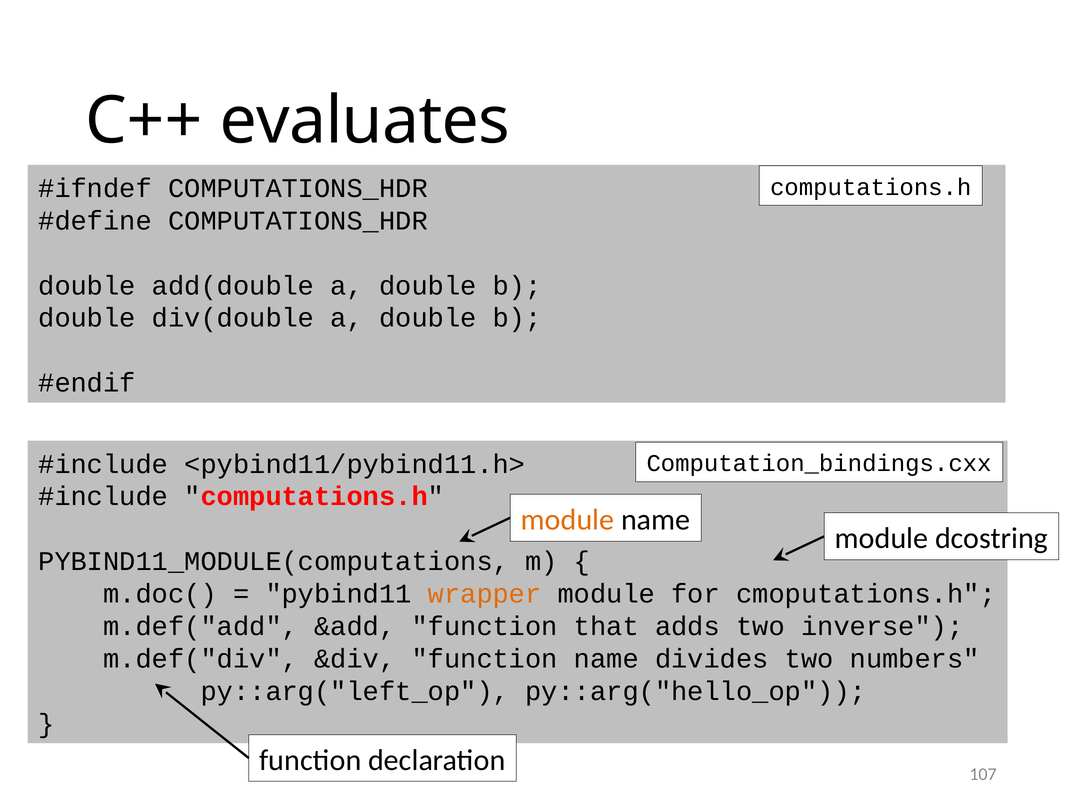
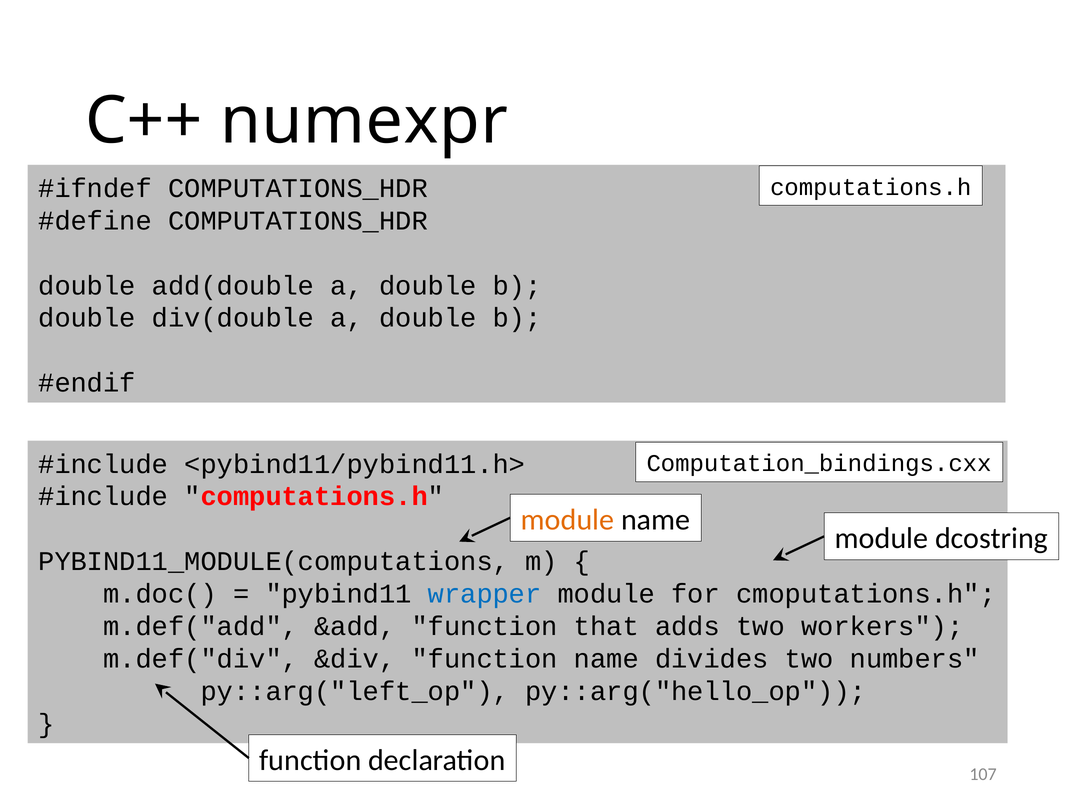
evaluates: evaluates -> numexpr (364, 121)
wrapper colour: orange -> blue (485, 594)
inverse: inverse -> workers (882, 627)
